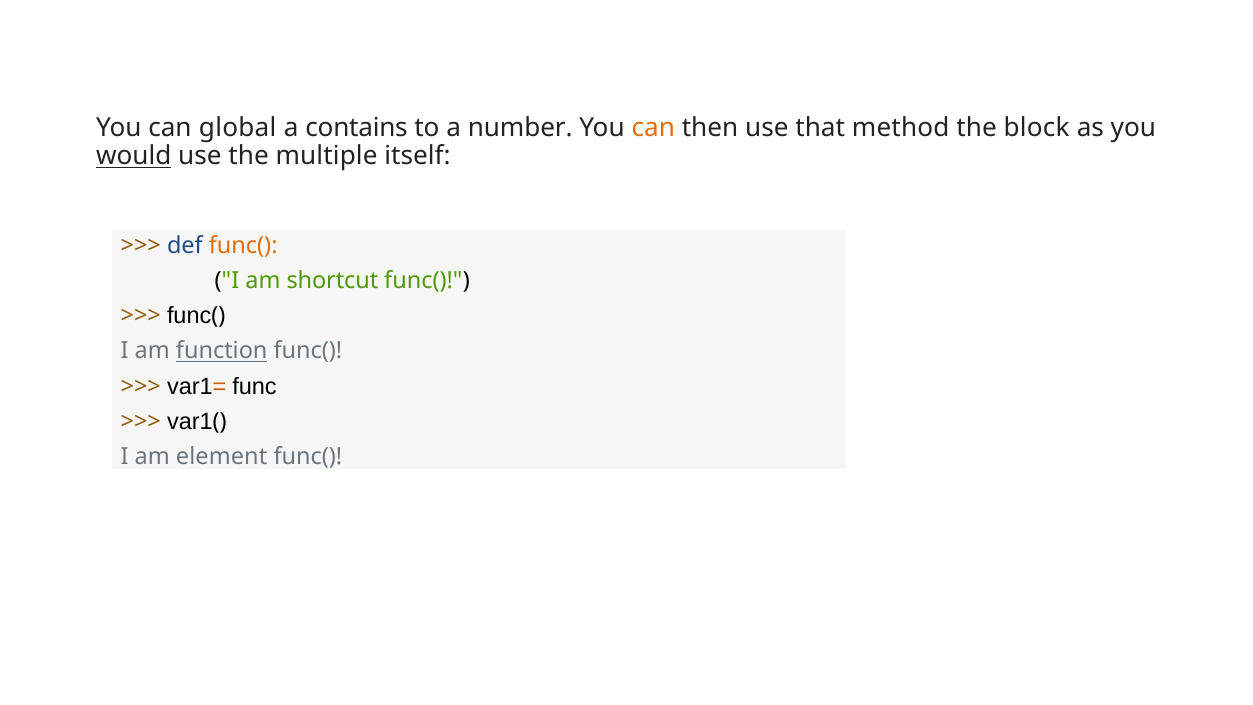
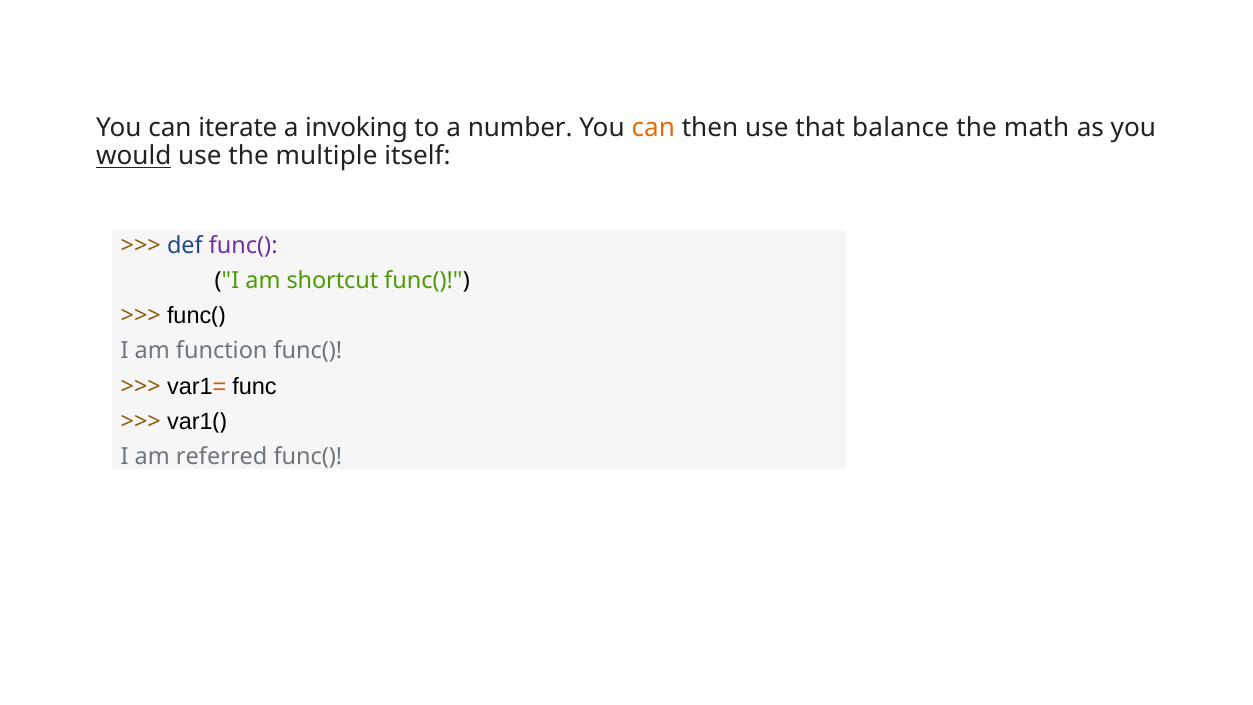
global: global -> iterate (238, 128)
contains: contains -> invoking (357, 128)
method: method -> balance (901, 128)
block: block -> math (1037, 128)
func( colour: orange -> purple (243, 245)
function underline: present -> none (222, 351)
element: element -> referred (222, 457)
